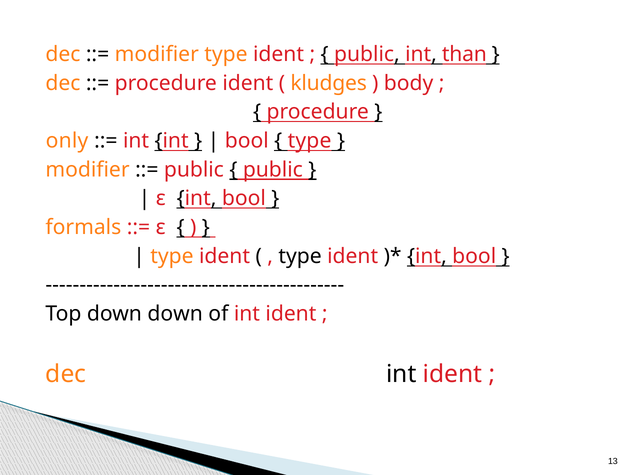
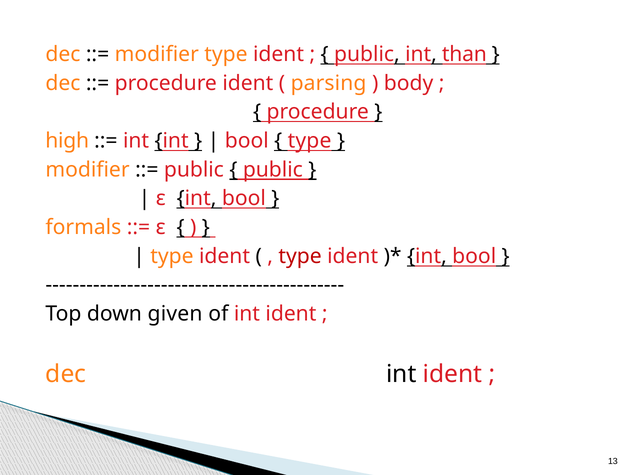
kludges: kludges -> parsing (329, 83)
only: only -> high (67, 141)
type colour: black -> red (300, 256)
down down: down -> given (175, 314)
